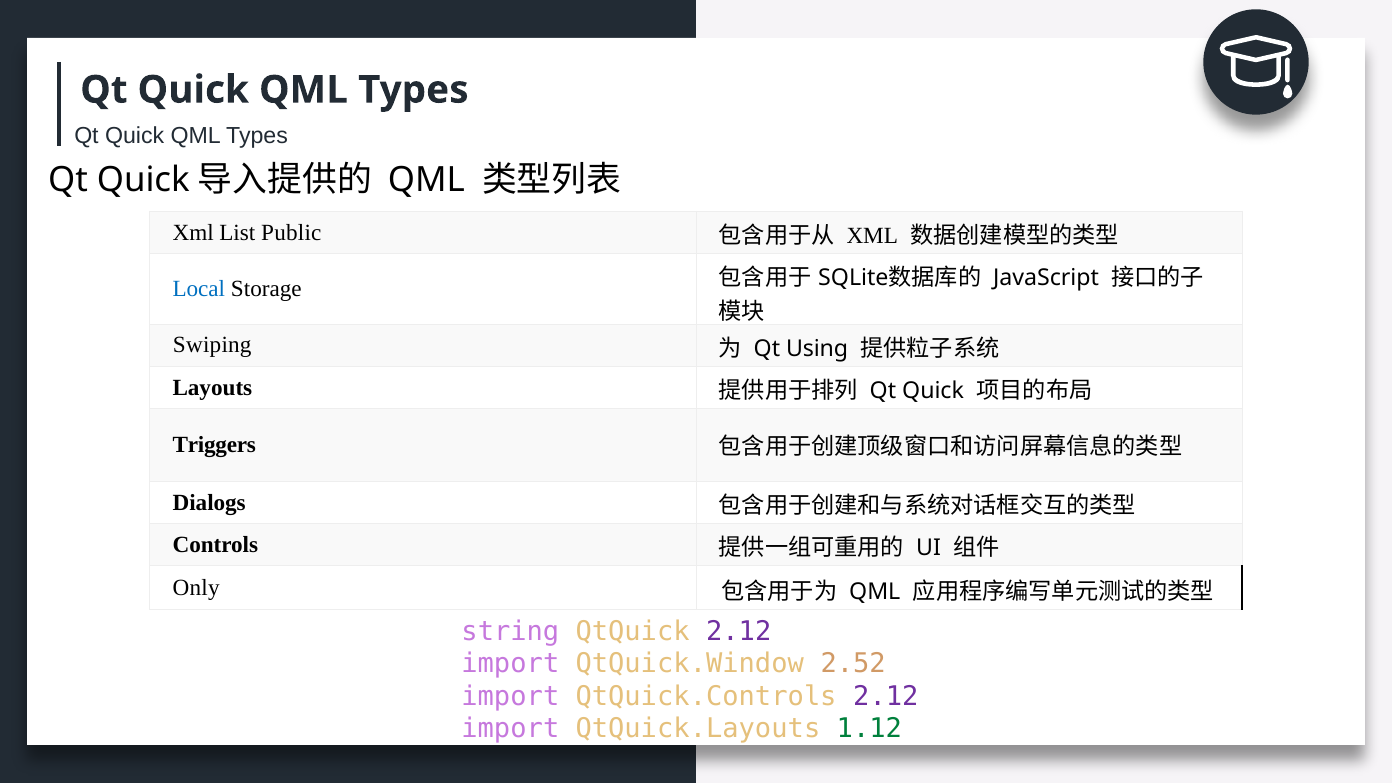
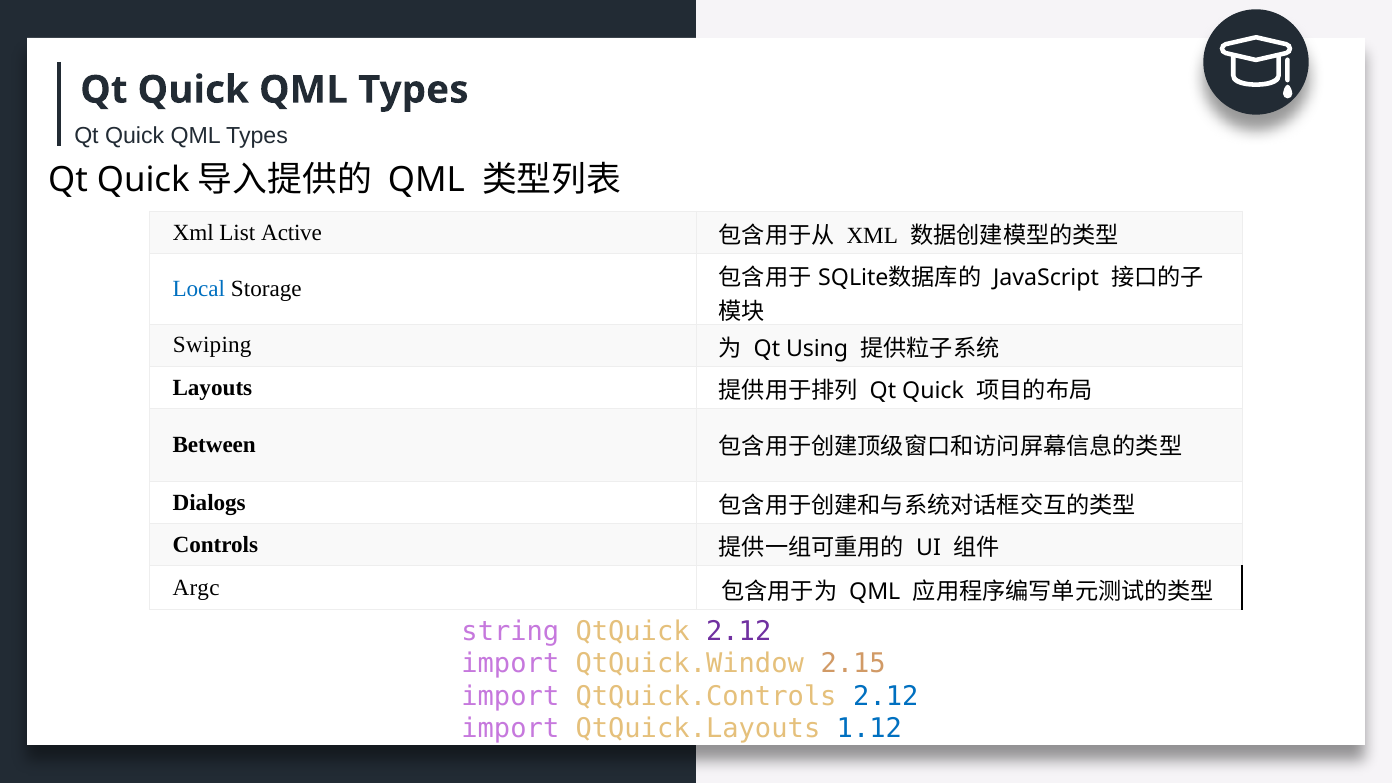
Public: Public -> Active (292, 232)
Triggers: Triggers -> Between (214, 445)
Only: Only -> Argc (196, 588)
2.52: 2.52 -> 2.15 (853, 664)
2.12 colour: purple -> blue (886, 696)
1.12 colour: green -> blue (869, 729)
